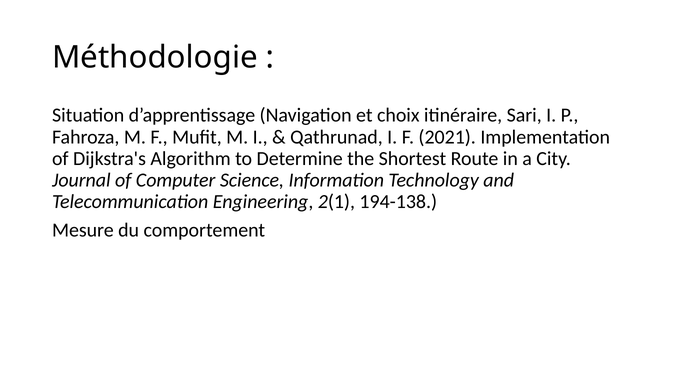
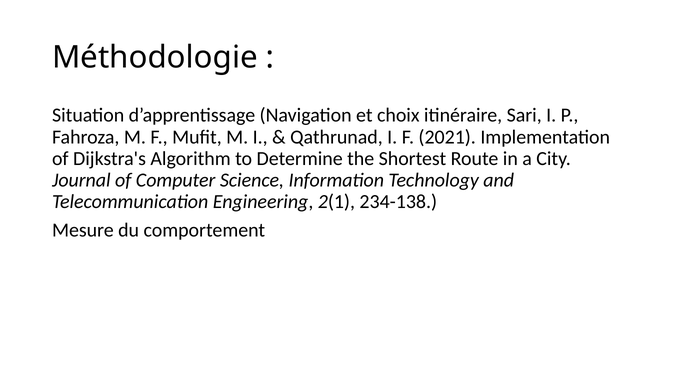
194-138: 194-138 -> 234-138 (398, 202)
